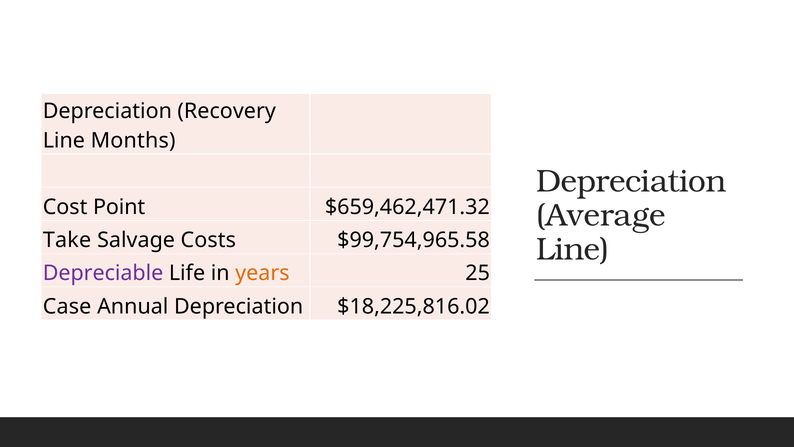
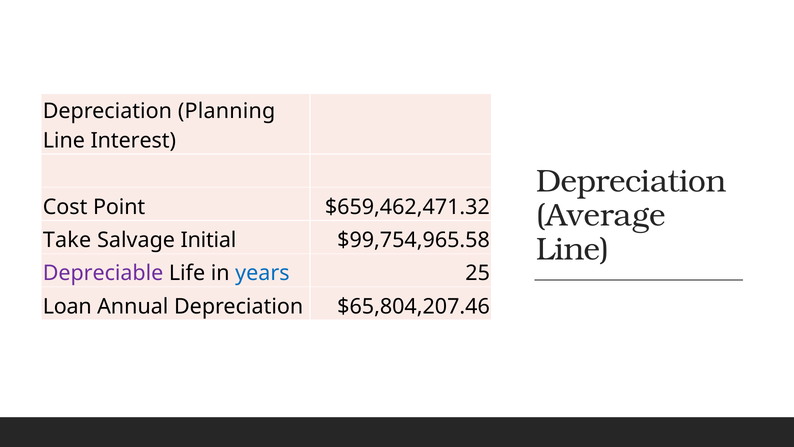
Recovery: Recovery -> Planning (227, 111)
Months: Months -> Interest (133, 140)
Costs: Costs -> Initial (208, 240)
years colour: orange -> blue (262, 273)
Case: Case -> Loan (67, 306)
$18,225,816.02: $18,225,816.02 -> $65,804,207.46 (414, 306)
